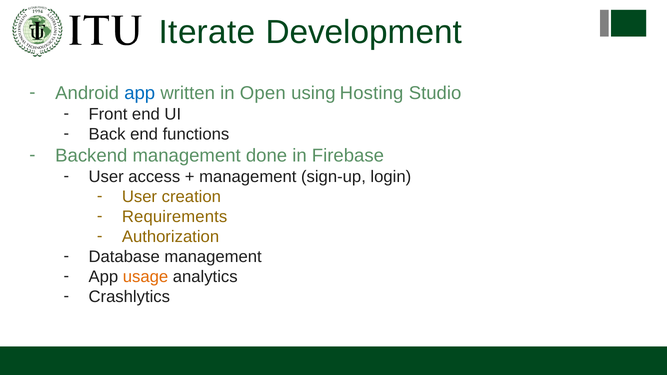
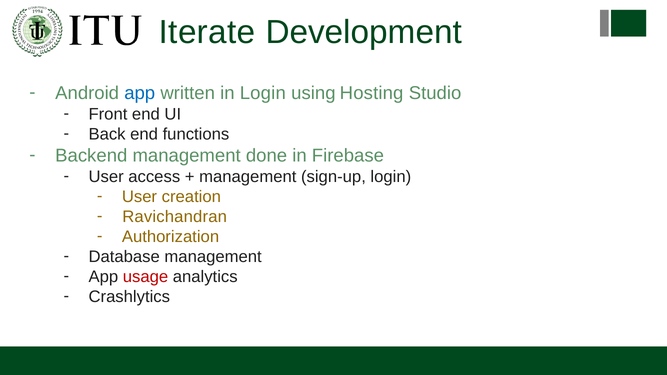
in Open: Open -> Login (263, 93)
Requirements: Requirements -> Ravichandran (175, 217)
usage colour: orange -> red (145, 277)
